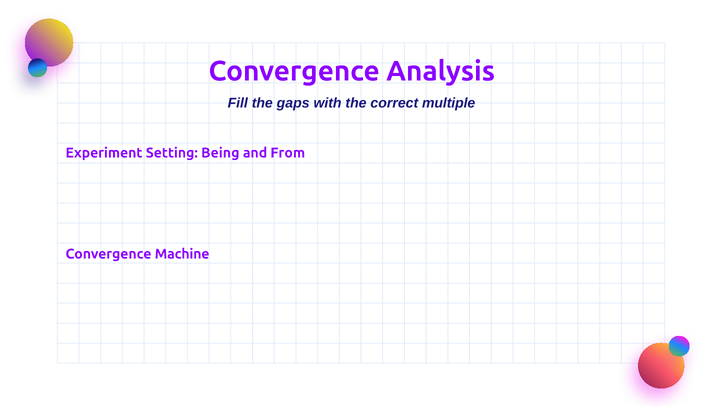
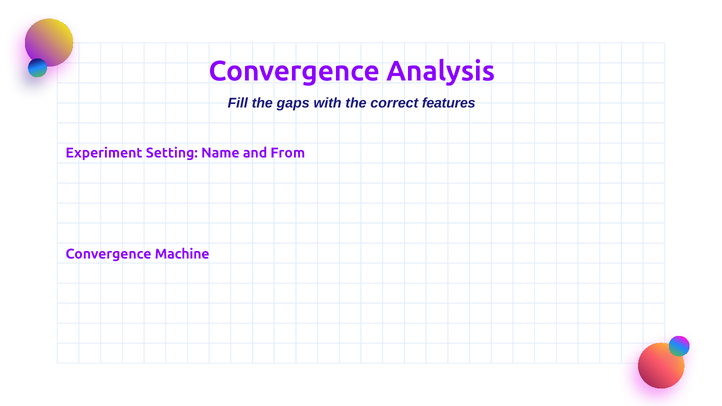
multiple: multiple -> features (449, 103)
Being: Being -> Name (220, 153)
